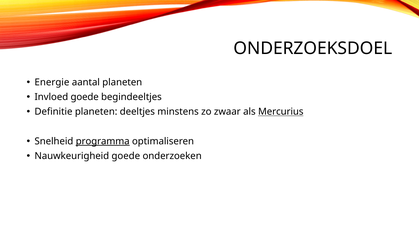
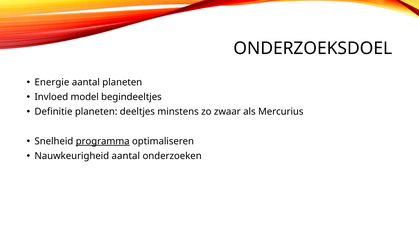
Invloed goede: goede -> model (85, 97)
Mercurius underline: present -> none (281, 112)
Nauwkeurigheid goede: goede -> aantal (126, 156)
